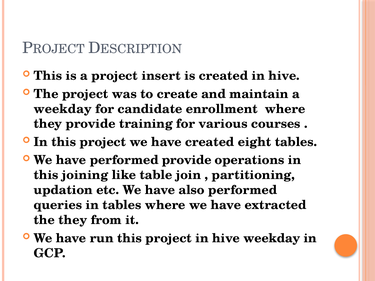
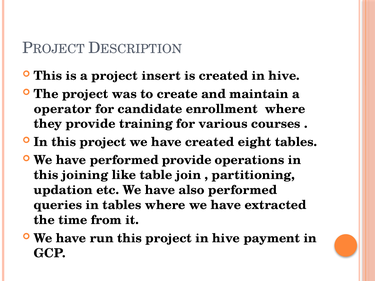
weekday: weekday -> operator (63, 109)
the they: they -> time (73, 220)
hive weekday: weekday -> payment (272, 238)
